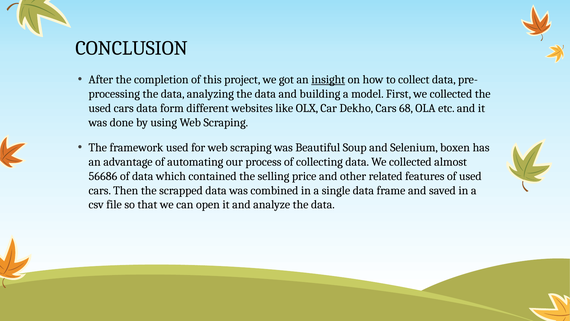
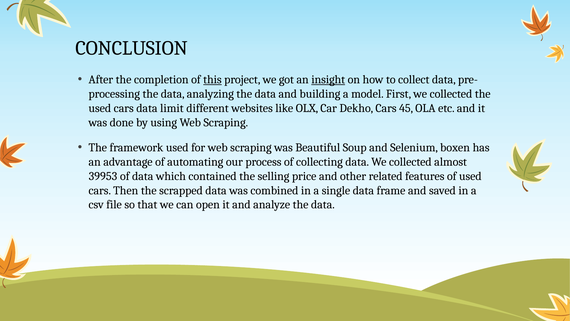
this underline: none -> present (212, 80)
form: form -> limit (172, 108)
68: 68 -> 45 (406, 108)
56686: 56686 -> 39953 (103, 176)
